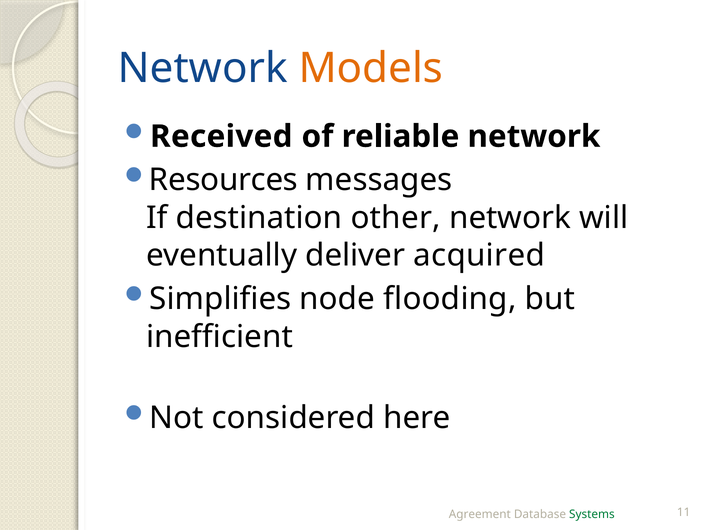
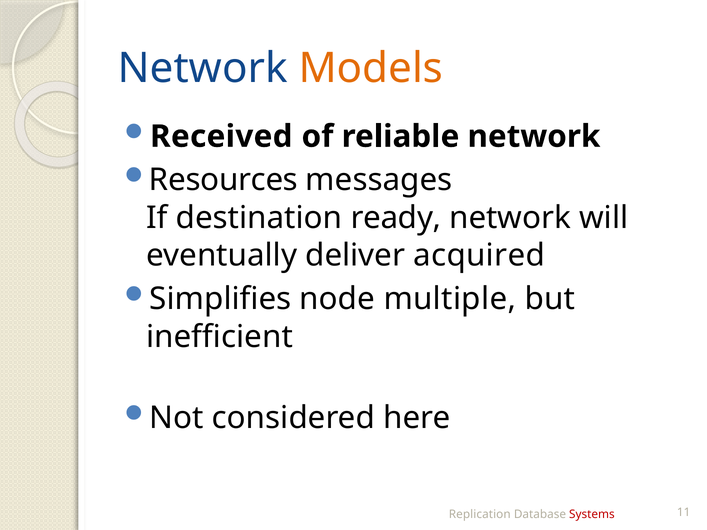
other: other -> ready (396, 218)
flooding: flooding -> multiple (450, 299)
Agreement: Agreement -> Replication (480, 515)
Systems colour: green -> red (592, 515)
